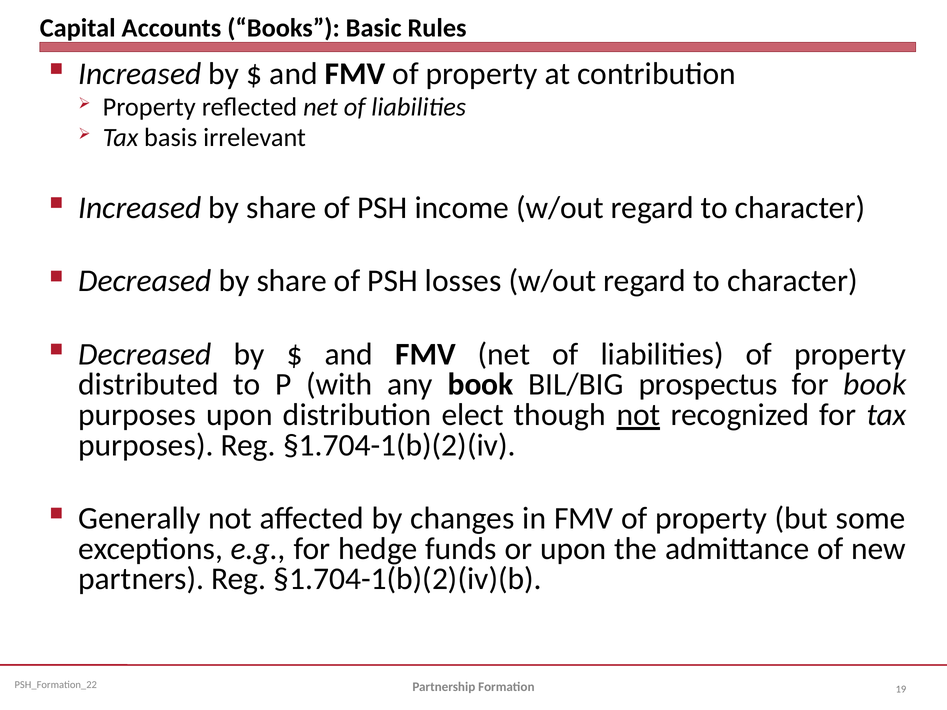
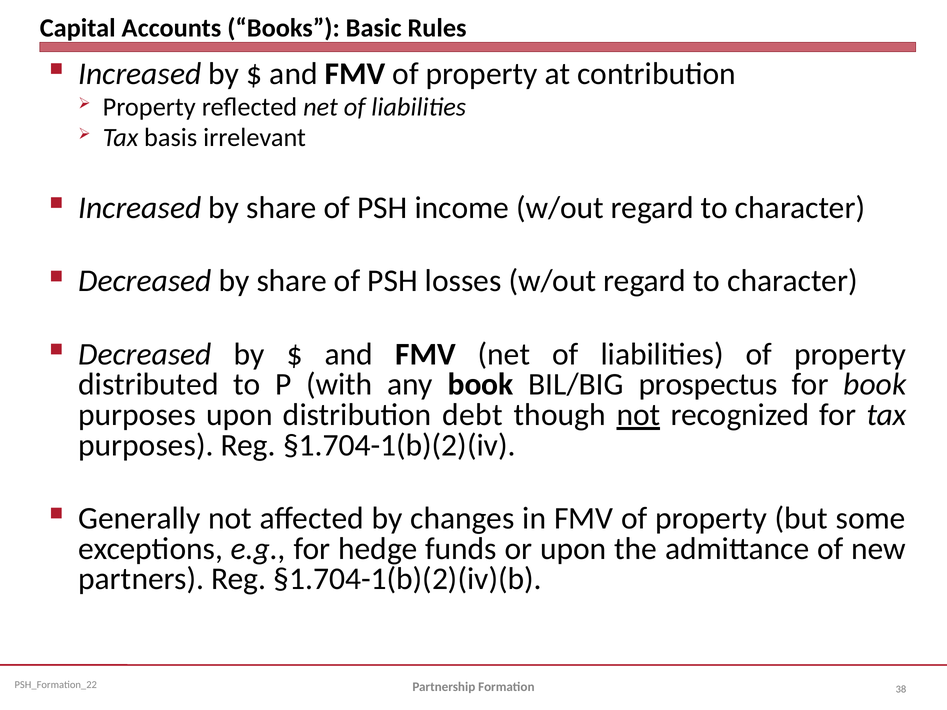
elect: elect -> debt (472, 415)
19: 19 -> 38 (901, 690)
